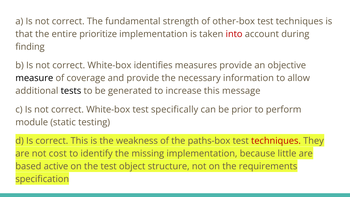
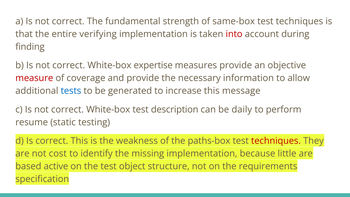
other-box: other-box -> same-box (234, 21)
prioritize: prioritize -> verifying (98, 34)
identifies: identifies -> expertise (153, 65)
measure colour: black -> red (34, 78)
tests colour: black -> blue (71, 91)
specifically: specifically -> description (175, 109)
prior: prior -> daily (242, 109)
module: module -> resume (32, 122)
